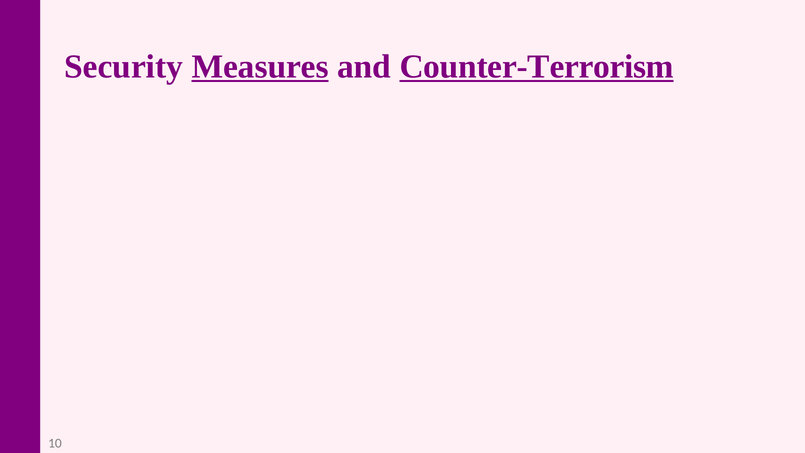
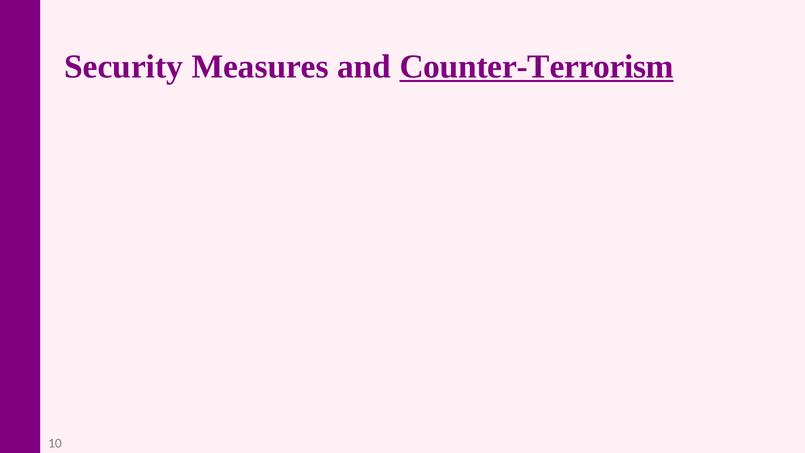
Measures underline: present -> none (260, 67)
